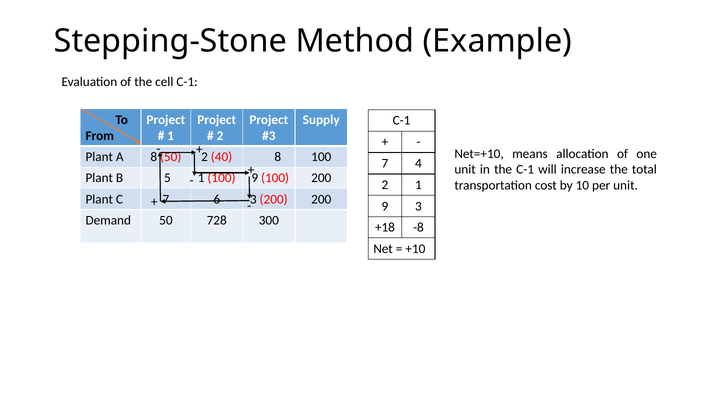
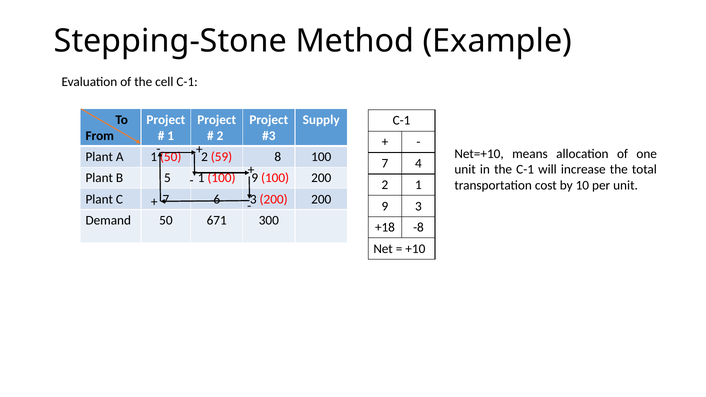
A 8: 8 -> 1 (154, 157)
40: 40 -> 59 (222, 157)
728: 728 -> 671 (217, 220)
